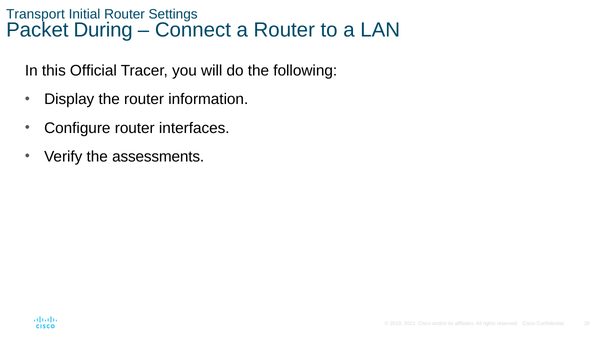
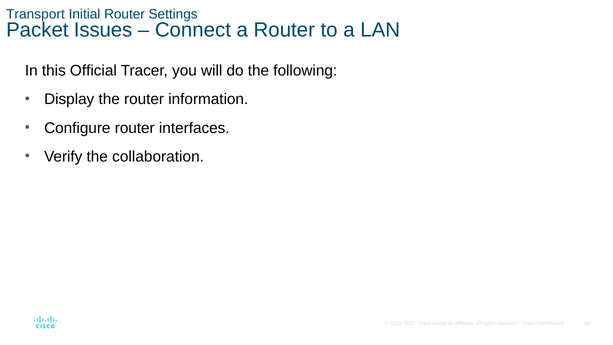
During: During -> Issues (103, 30)
assessments: assessments -> collaboration (158, 157)
